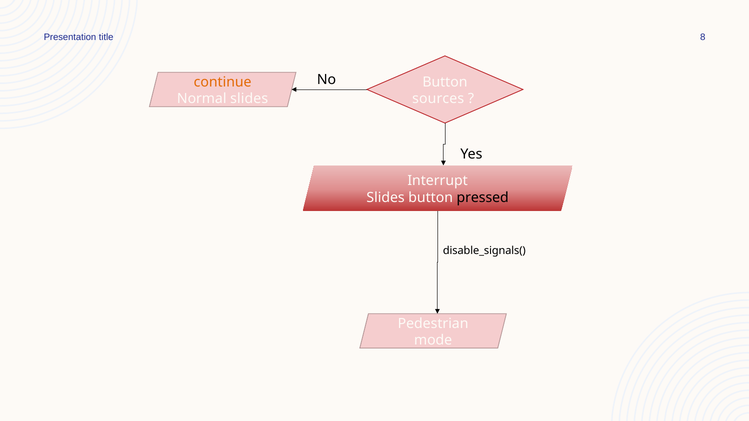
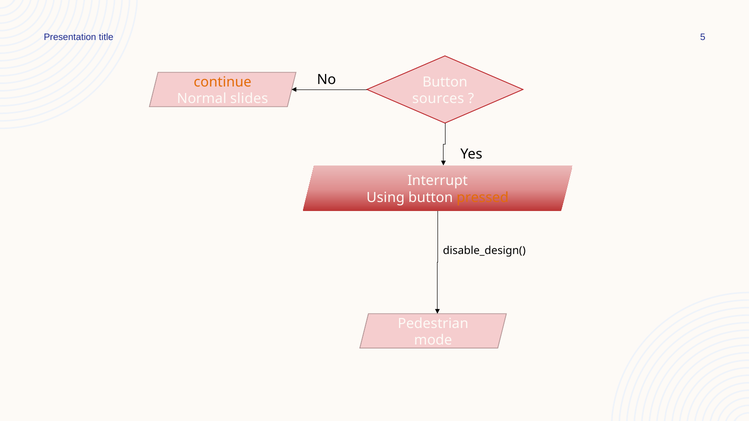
8: 8 -> 5 (703, 37)
Slides: Slides -> Using (386, 198)
pressed colour: black -> orange (483, 198)
disable_signals(: disable_signals( -> disable_design( (484, 251)
